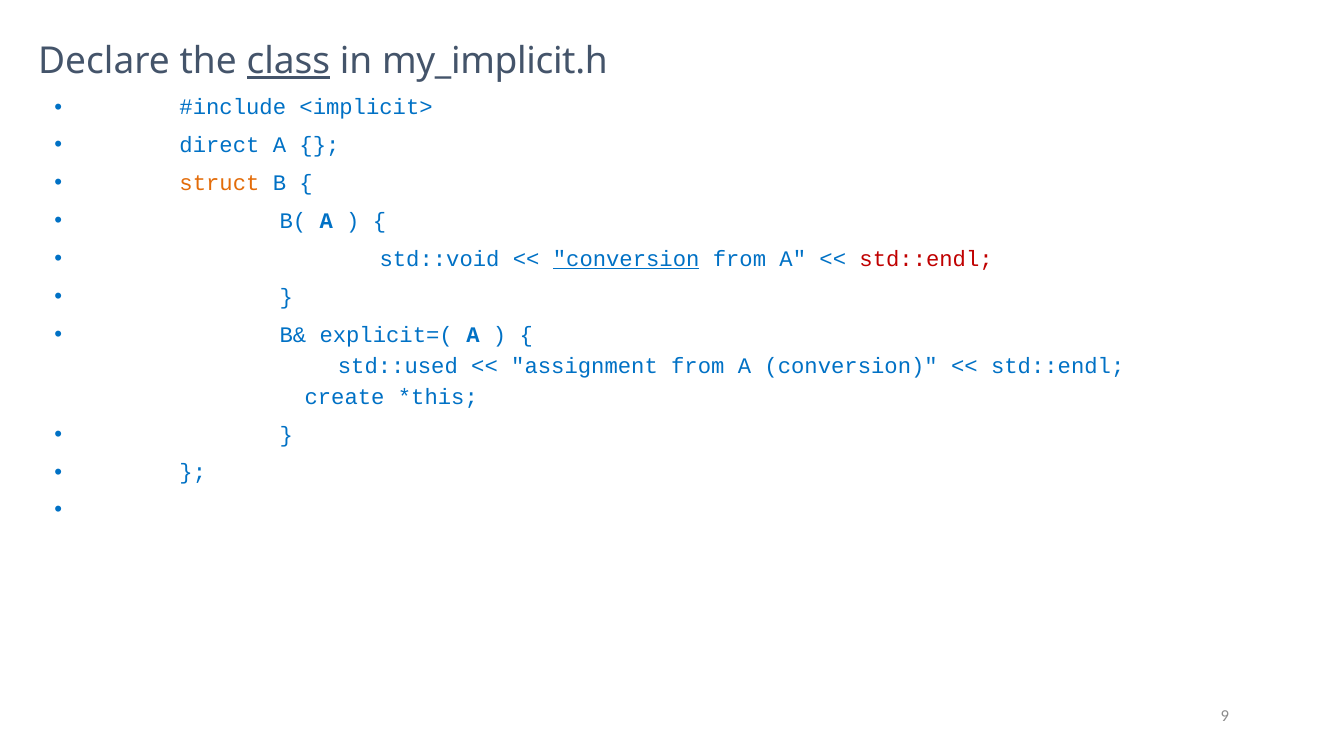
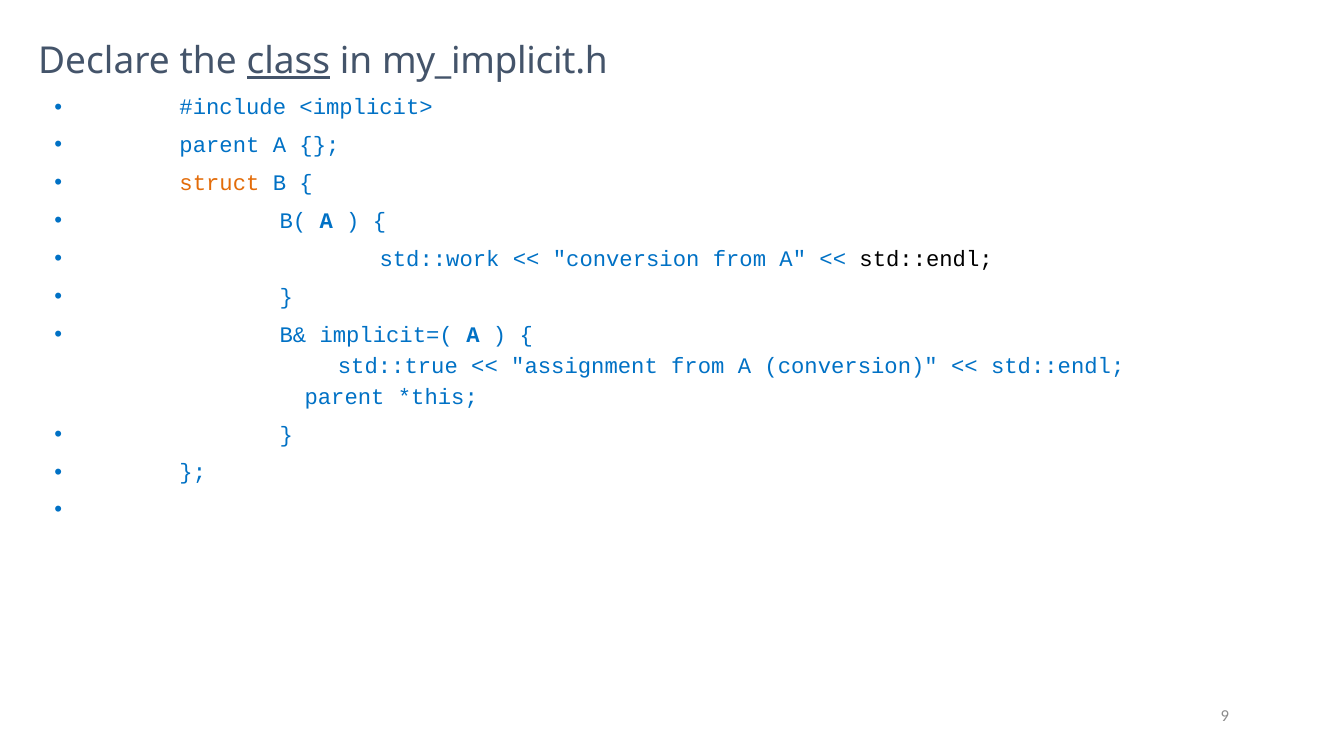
direct: direct -> parent (219, 146)
std::void: std::void -> std::work (440, 259)
conversion underline: present -> none (626, 259)
std::endl colour: red -> black (926, 259)
explicit=(: explicit=( -> implicit=( (386, 335)
std::used: std::used -> std::true (398, 366)
create: create -> parent (345, 397)
